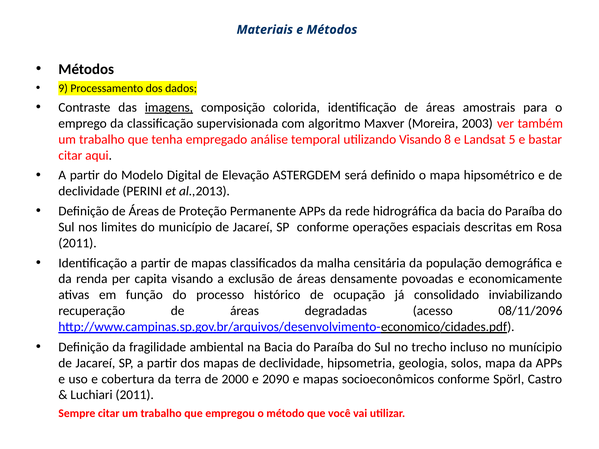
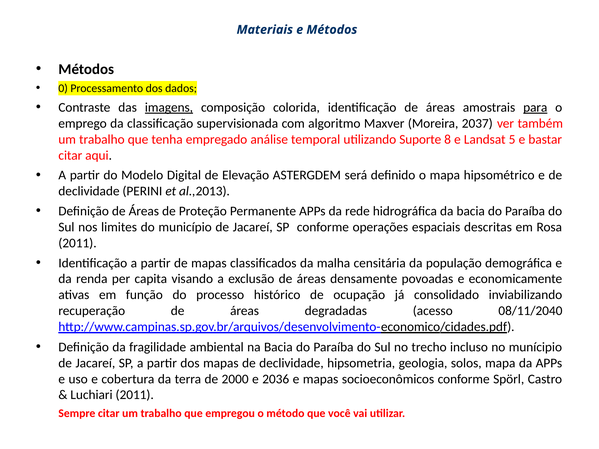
9: 9 -> 0 (63, 88)
para underline: none -> present (535, 107)
2003: 2003 -> 2037 (477, 123)
utilizando Visando: Visando -> Suporte (420, 139)
08/11/2096: 08/11/2096 -> 08/11/2040 (530, 311)
2090: 2090 -> 2036 (276, 379)
